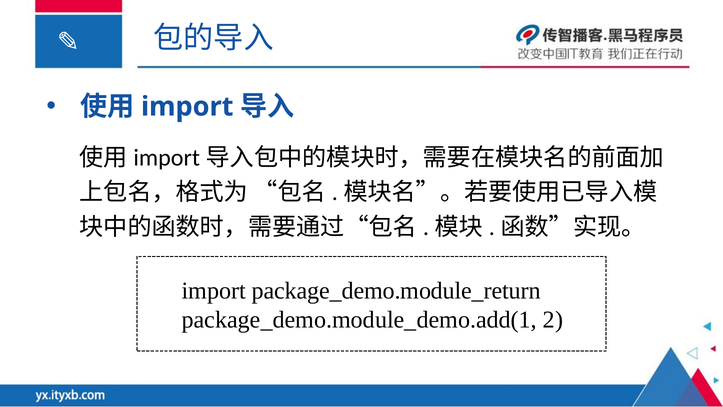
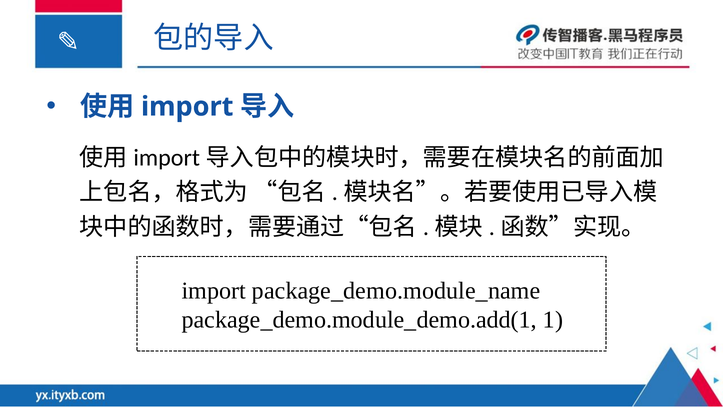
package_demo.module_return: package_demo.module_return -> package_demo.module_name (396, 290)
2: 2 -> 1 (553, 319)
